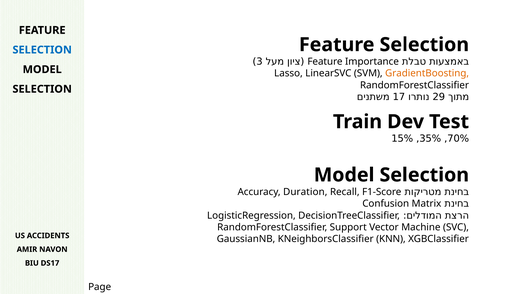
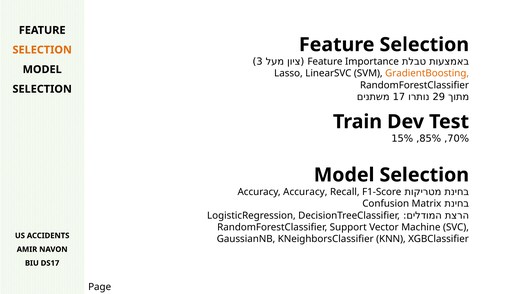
SELECTION colour: blue -> orange (42, 50)
35%: 35% -> 85% (430, 139)
Accuracy Duration: Duration -> Accuracy (305, 192)
